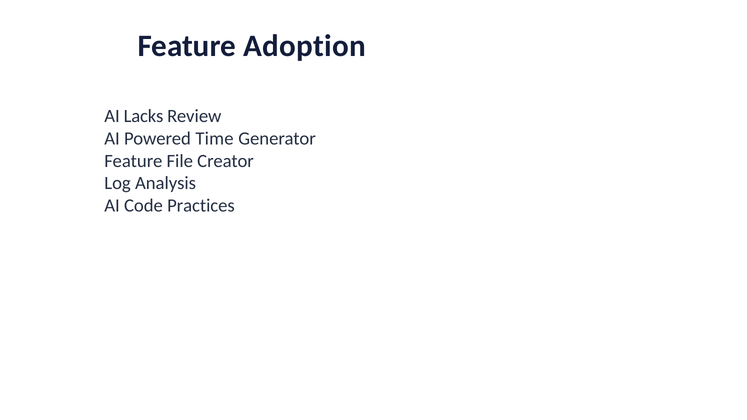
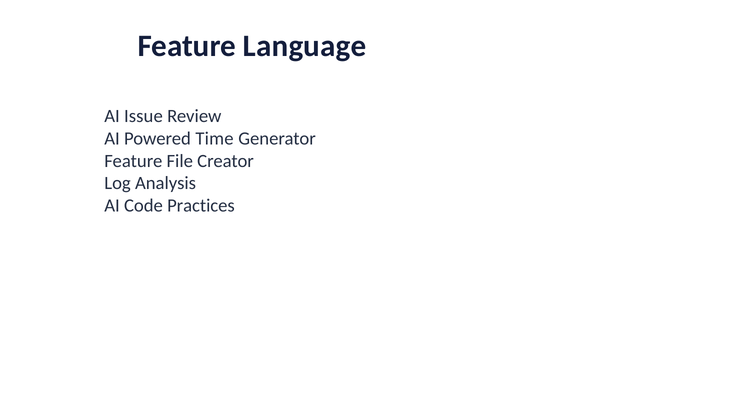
Adoption: Adoption -> Language (305, 46)
Lacks: Lacks -> Issue (143, 116)
